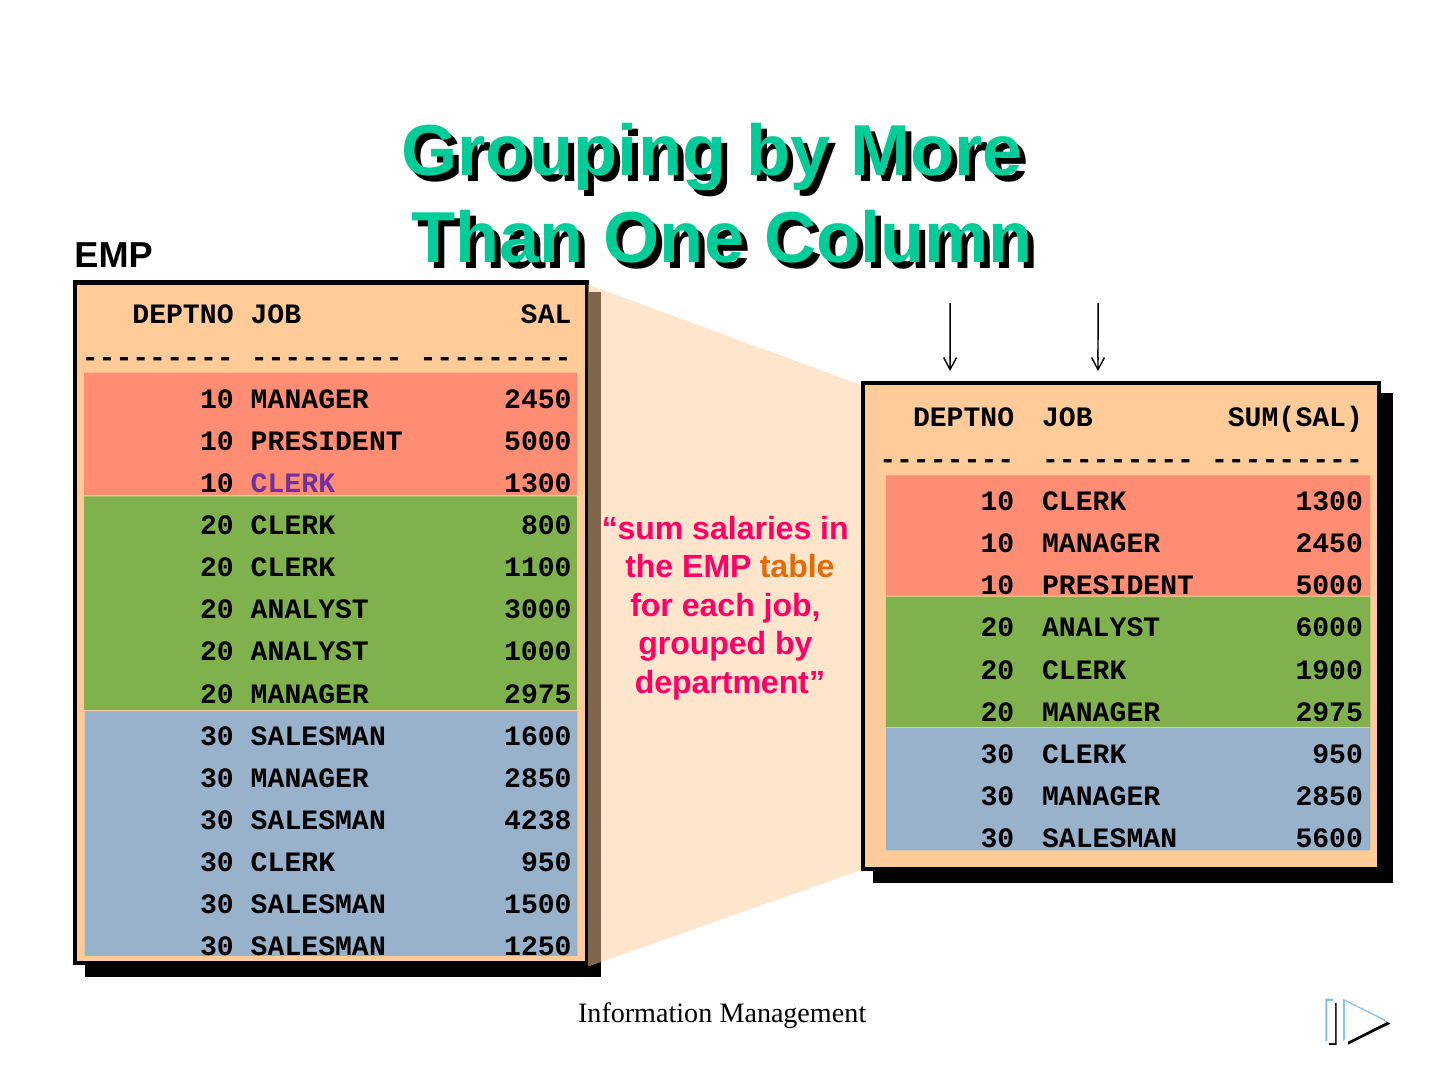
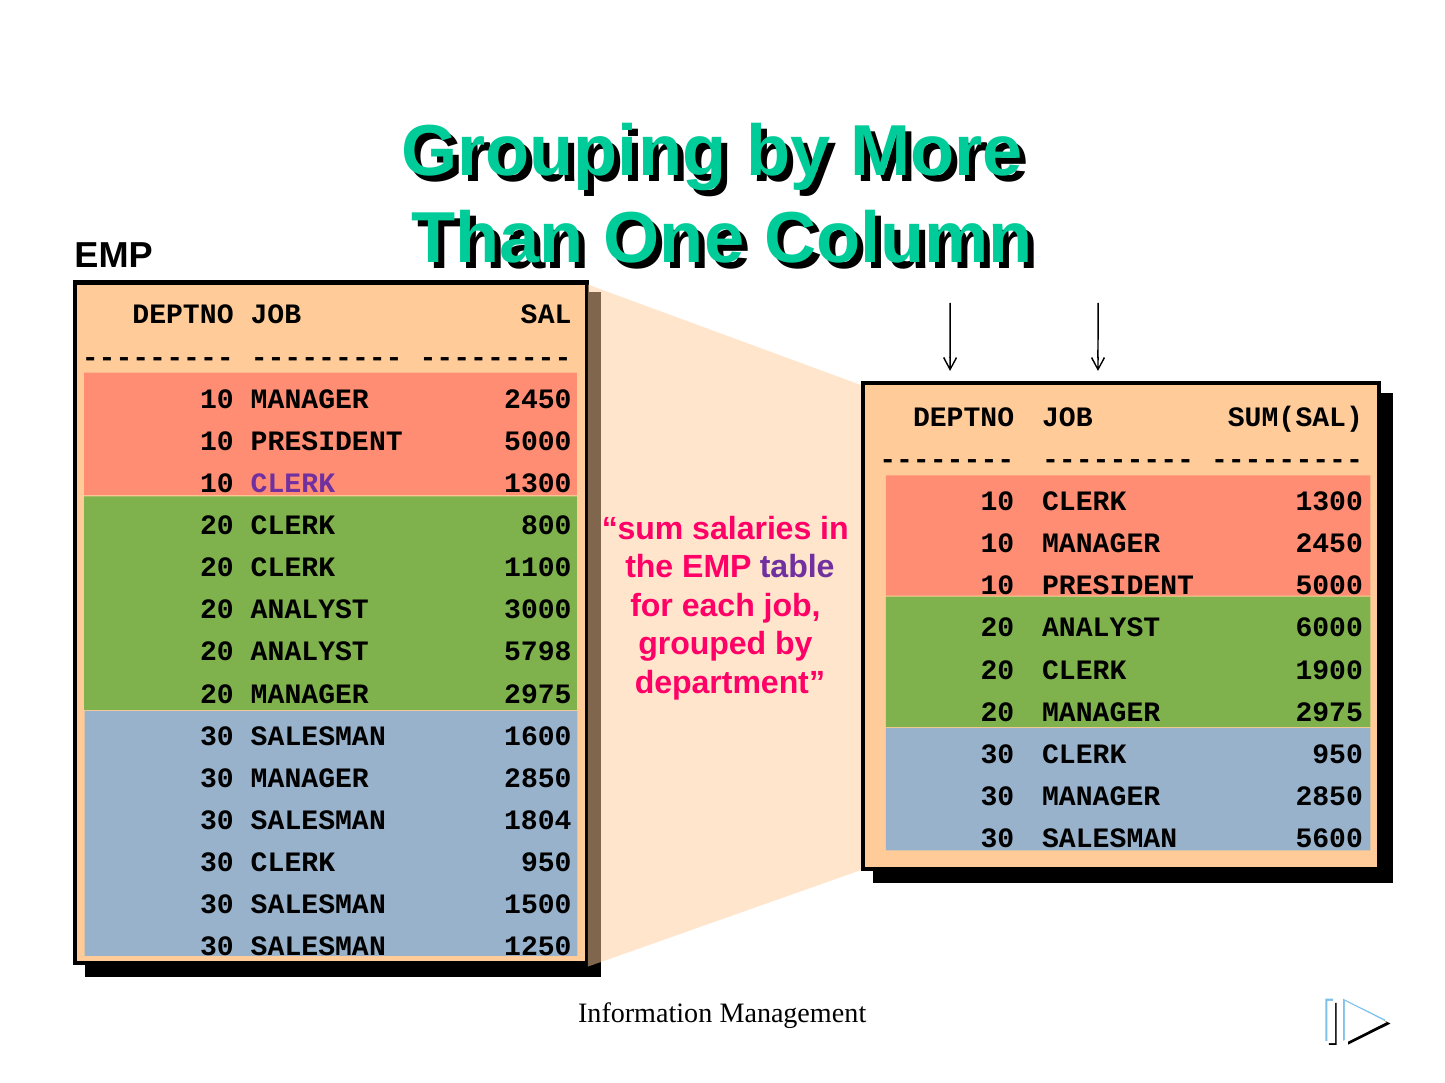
table colour: orange -> purple (797, 568)
1000: 1000 -> 5798 (538, 652)
4238: 4238 -> 1804 (538, 821)
